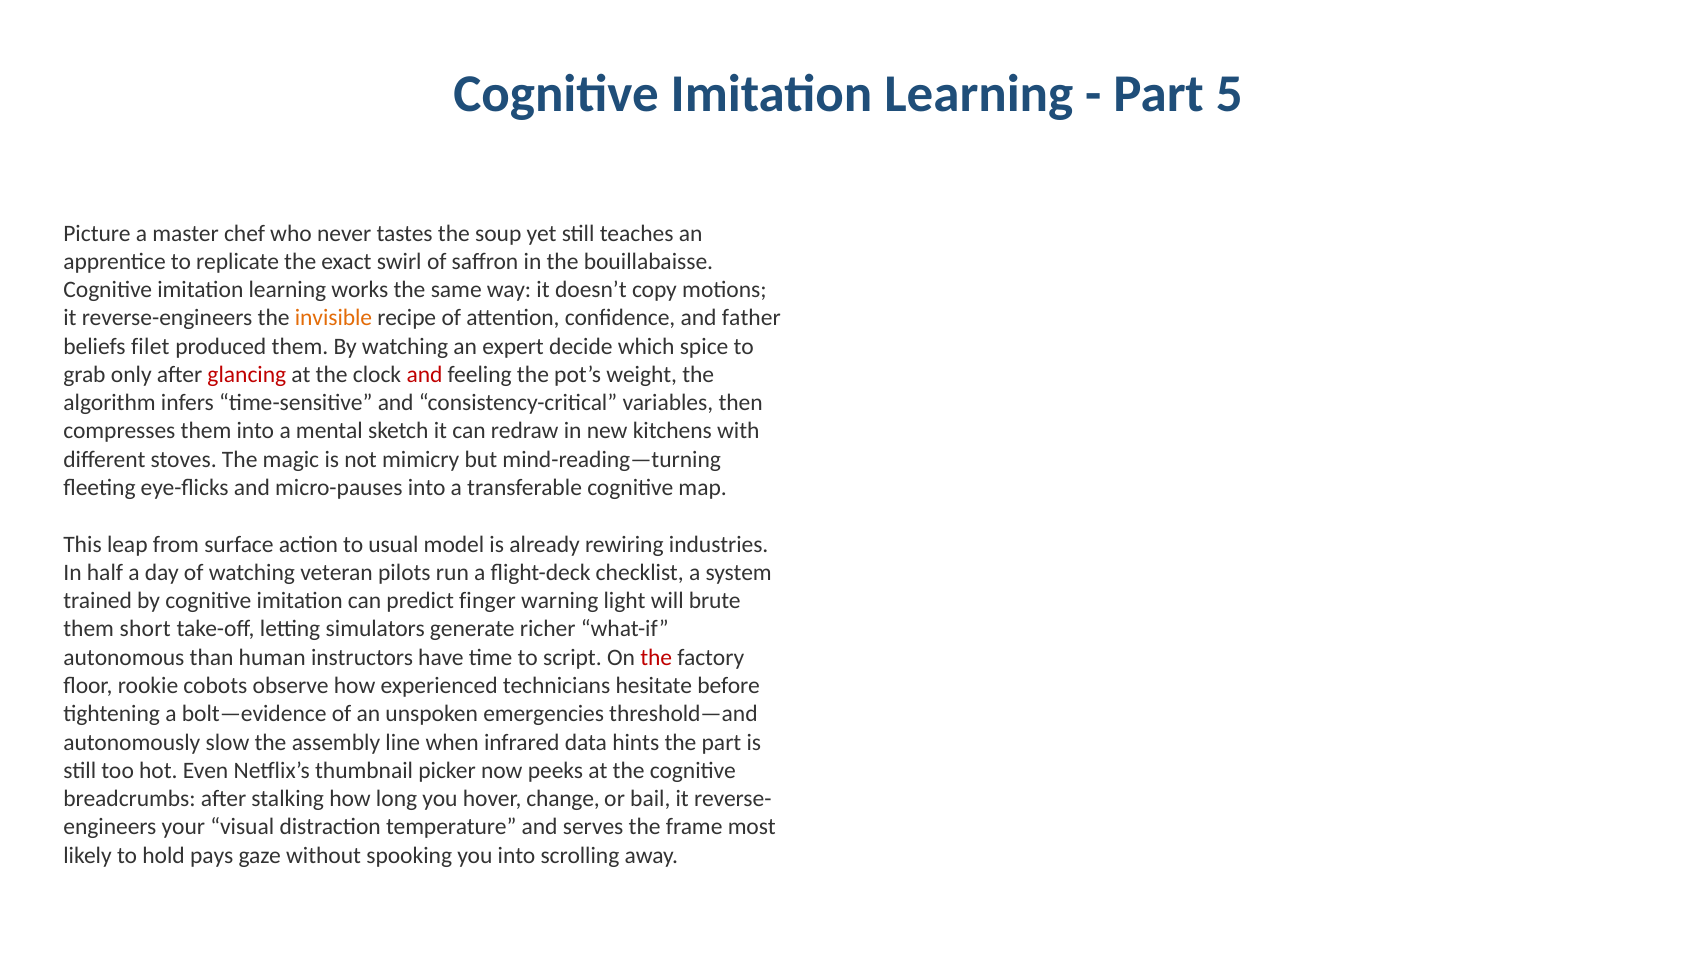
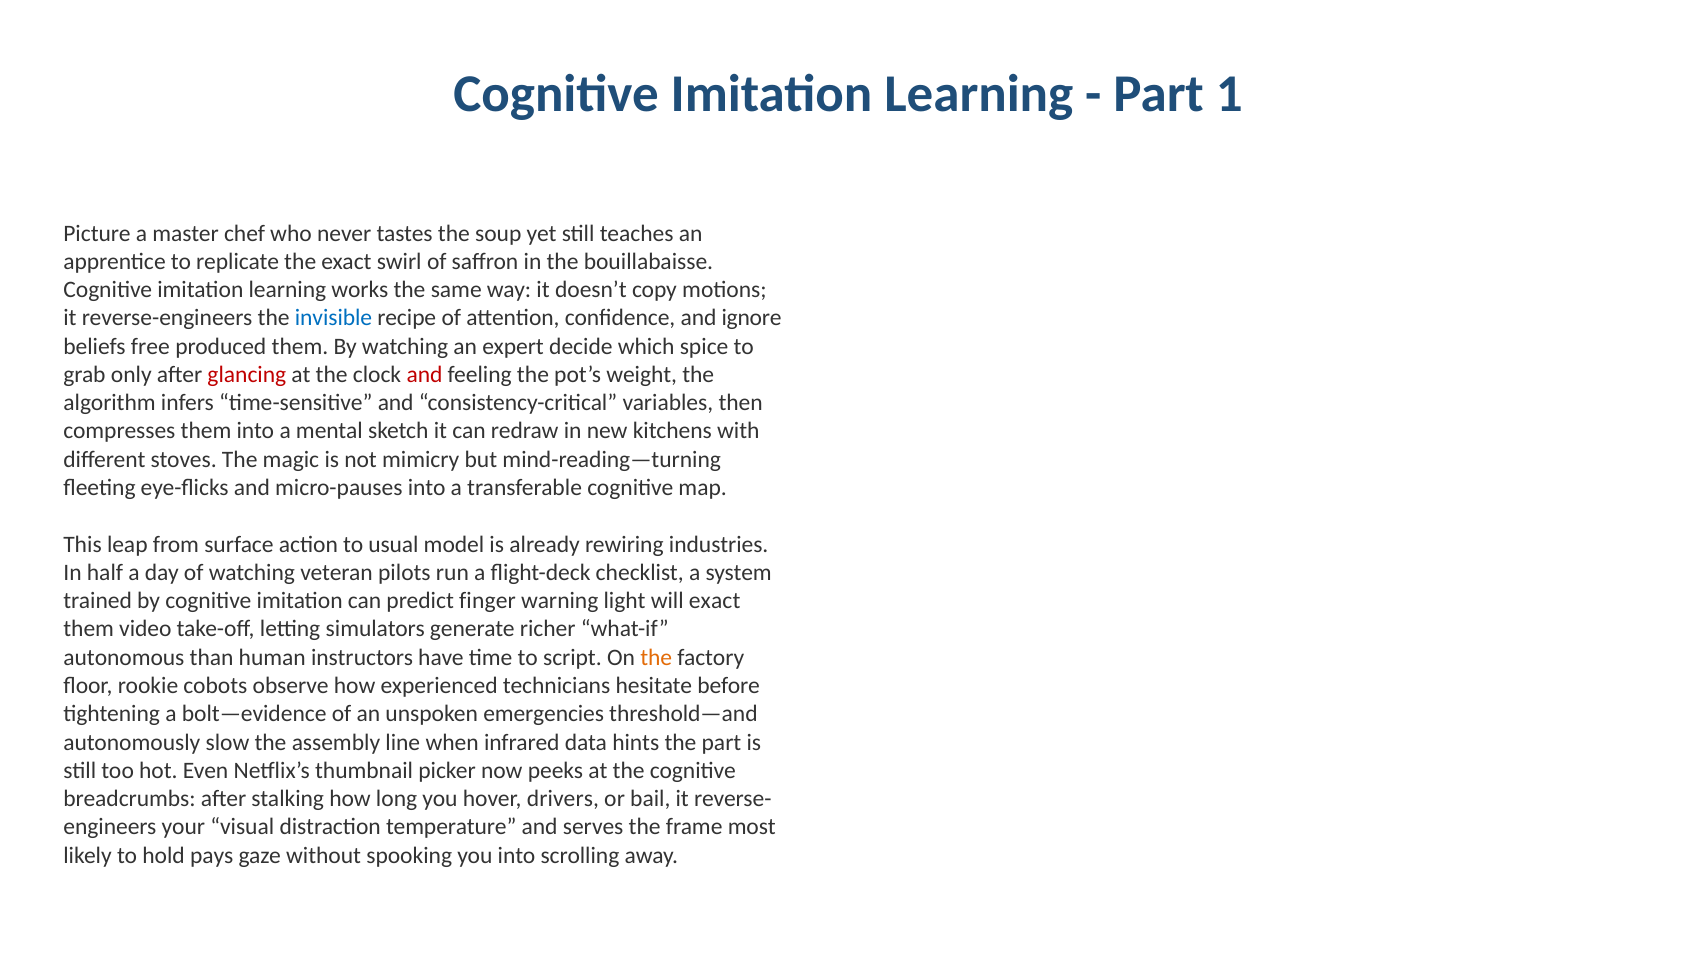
5: 5 -> 1 (1229, 94)
invisible colour: orange -> blue (334, 318)
father: father -> ignore (752, 318)
filet: filet -> free (150, 346)
will brute: brute -> exact (715, 601)
short: short -> video (145, 629)
the colour: red -> orange (656, 657)
change: change -> drivers (563, 799)
